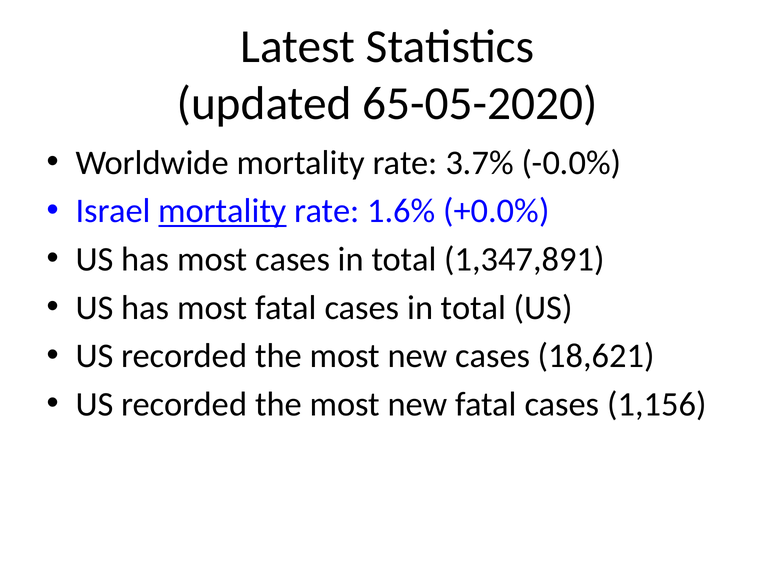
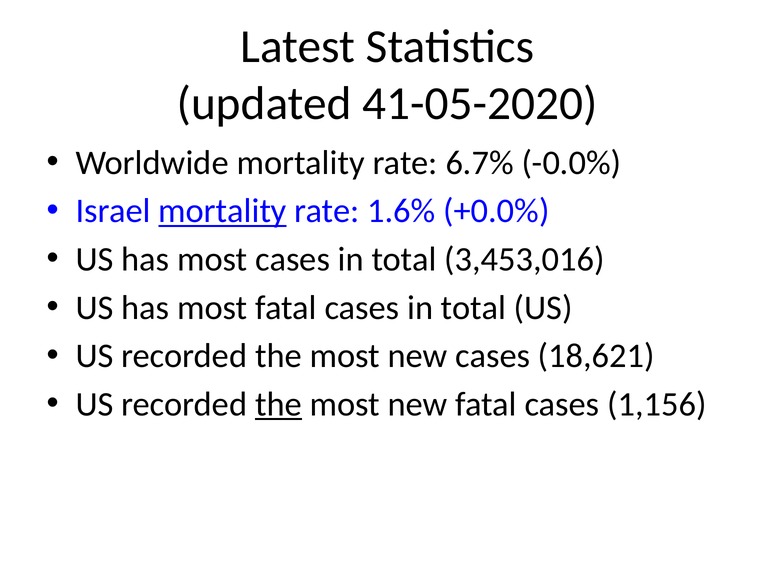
65-05-2020: 65-05-2020 -> 41-05-2020 (480, 103)
3.7%: 3.7% -> 6.7% (480, 163)
1,347,891: 1,347,891 -> 3,453,016 (524, 259)
the underline: none -> present (278, 404)
